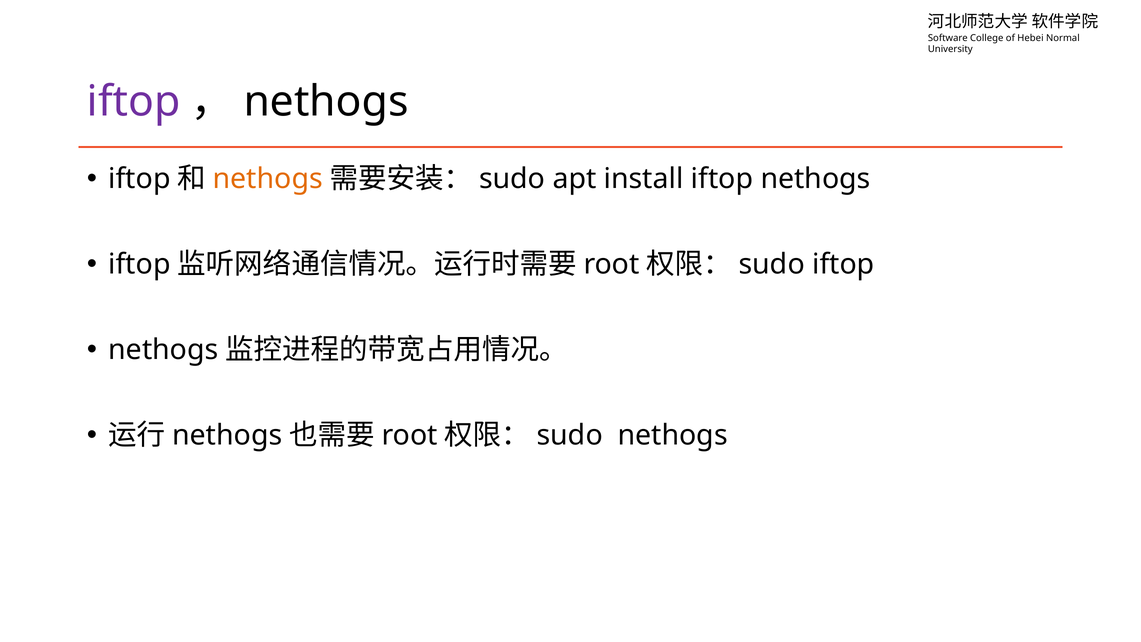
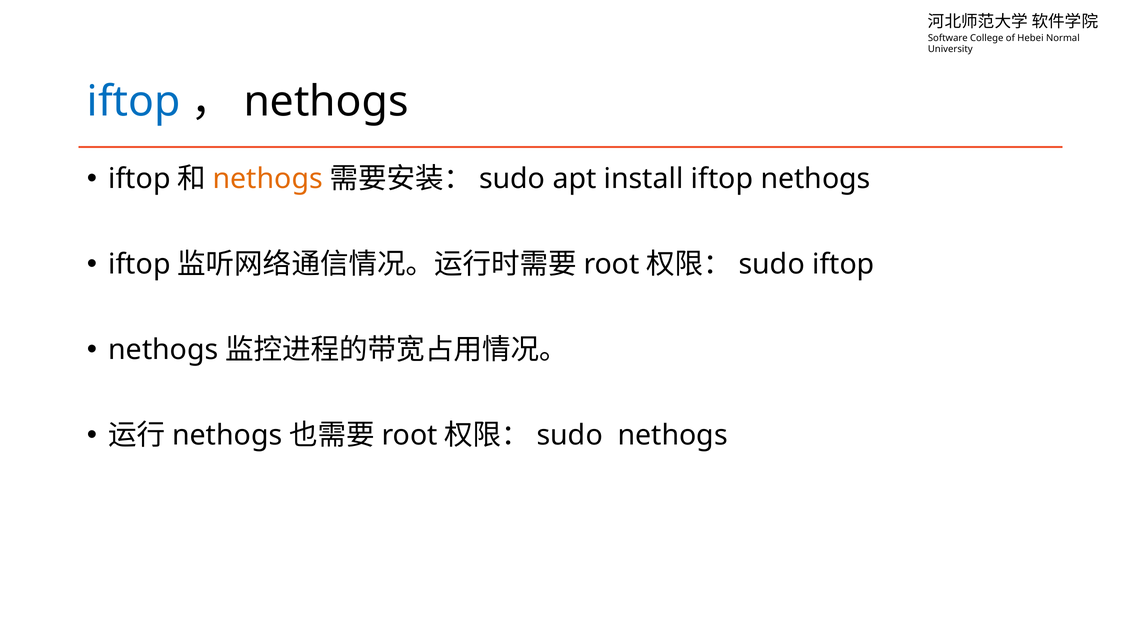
iftop colour: purple -> blue (134, 102)
